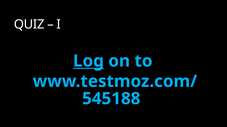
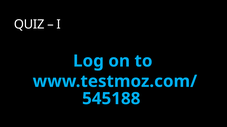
Log underline: present -> none (88, 61)
